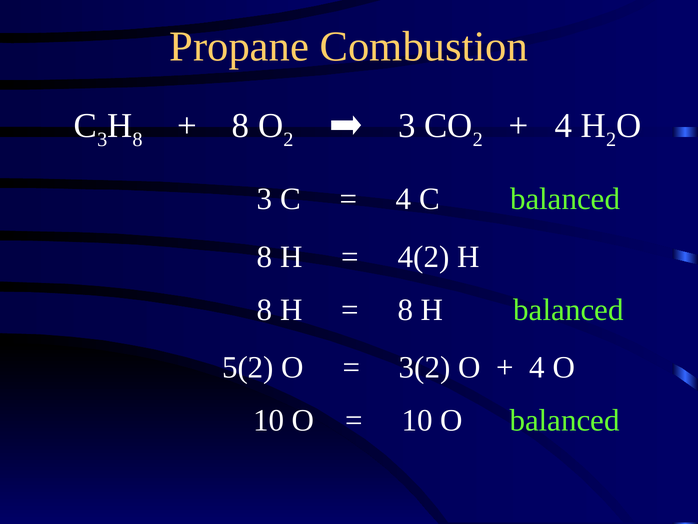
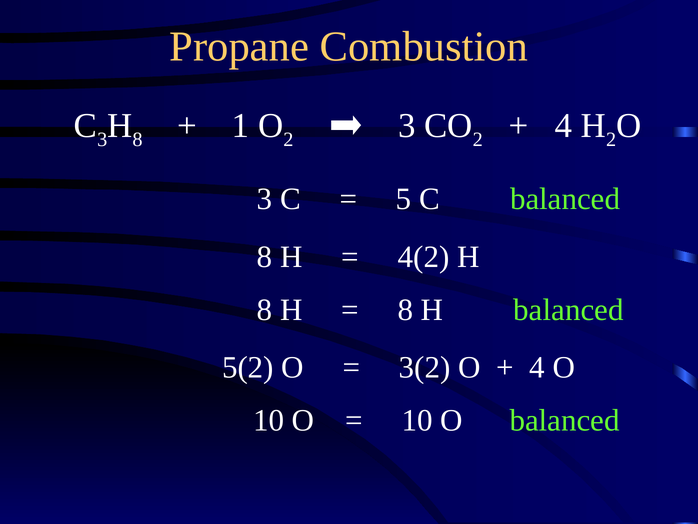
8: 8 -> 1 (241, 126)
4: 4 -> 5 (404, 199)
